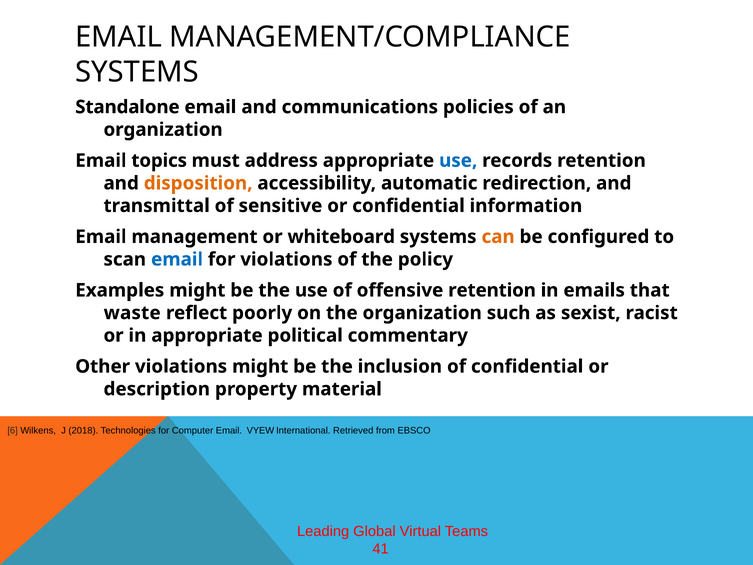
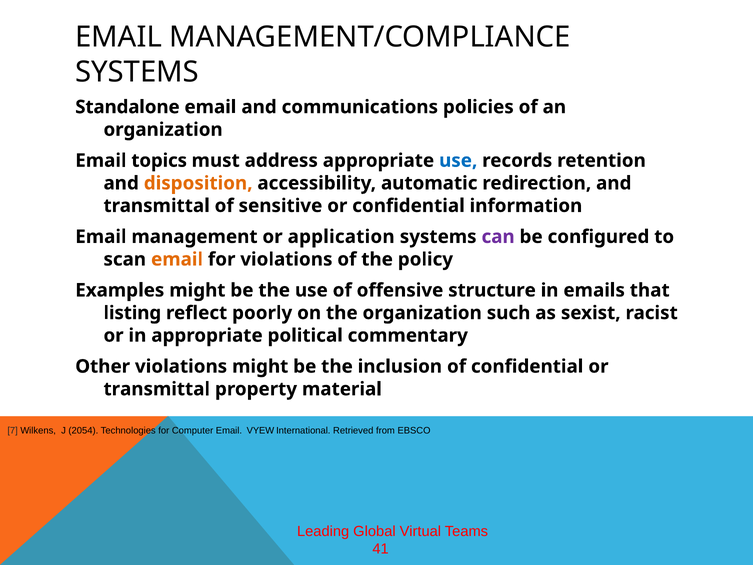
whiteboard: whiteboard -> application (341, 237)
can colour: orange -> purple (498, 237)
email colour: blue -> orange (177, 259)
offensive retention: retention -> structure (492, 290)
waste: waste -> listing (132, 313)
description: description -> transmittal (157, 389)
6: 6 -> 7 (13, 430)
2018: 2018 -> 2054 (83, 430)
